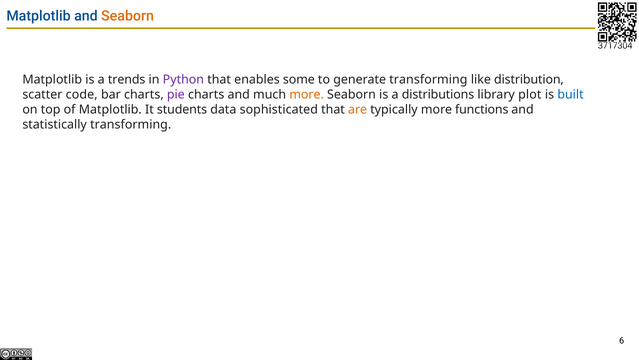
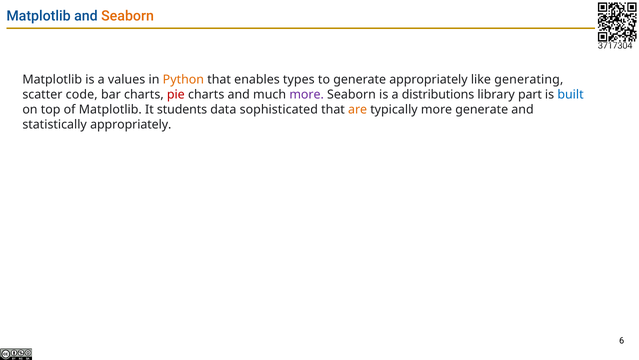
trends: trends -> values (127, 80)
Python colour: purple -> orange (183, 80)
some: some -> types (299, 80)
generate transforming: transforming -> appropriately (428, 80)
distribution: distribution -> generating (529, 80)
pie colour: purple -> red (176, 95)
more colour: orange -> purple (307, 95)
plot: plot -> part (530, 95)
more functions: functions -> generate (482, 109)
statistically transforming: transforming -> appropriately (131, 124)
